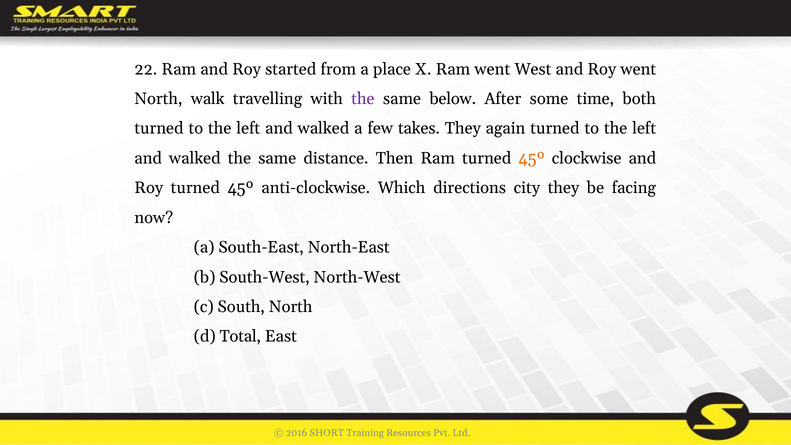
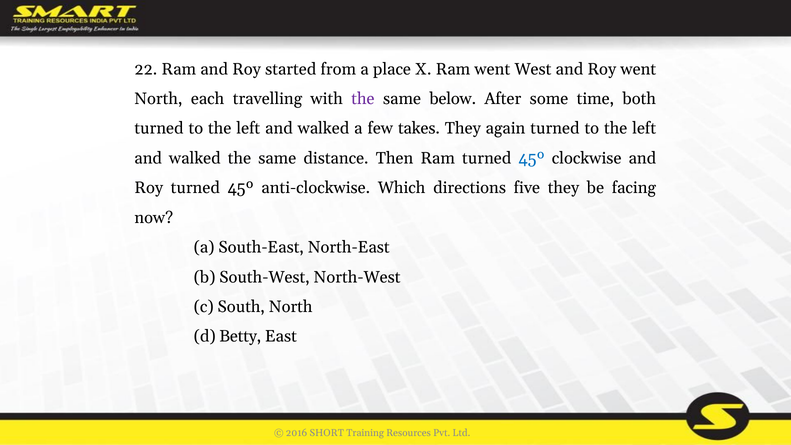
walk: walk -> each (208, 99)
45º colour: orange -> blue (532, 158)
city: city -> five (527, 188)
Total: Total -> Betty (240, 336)
